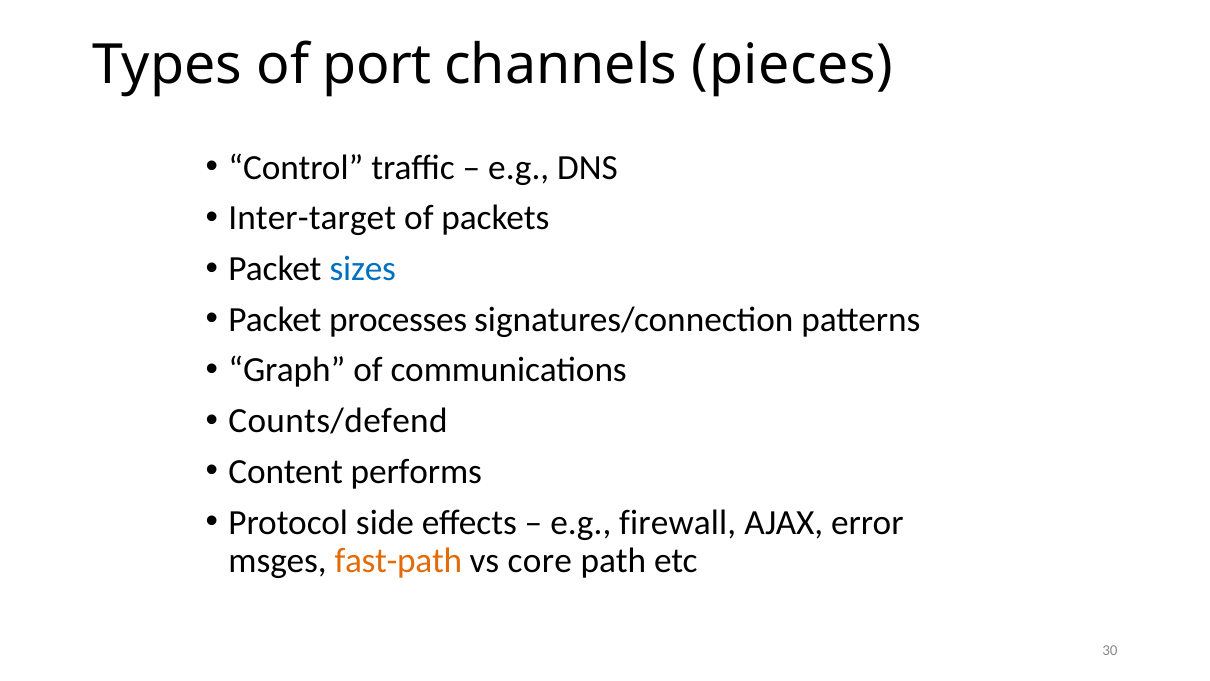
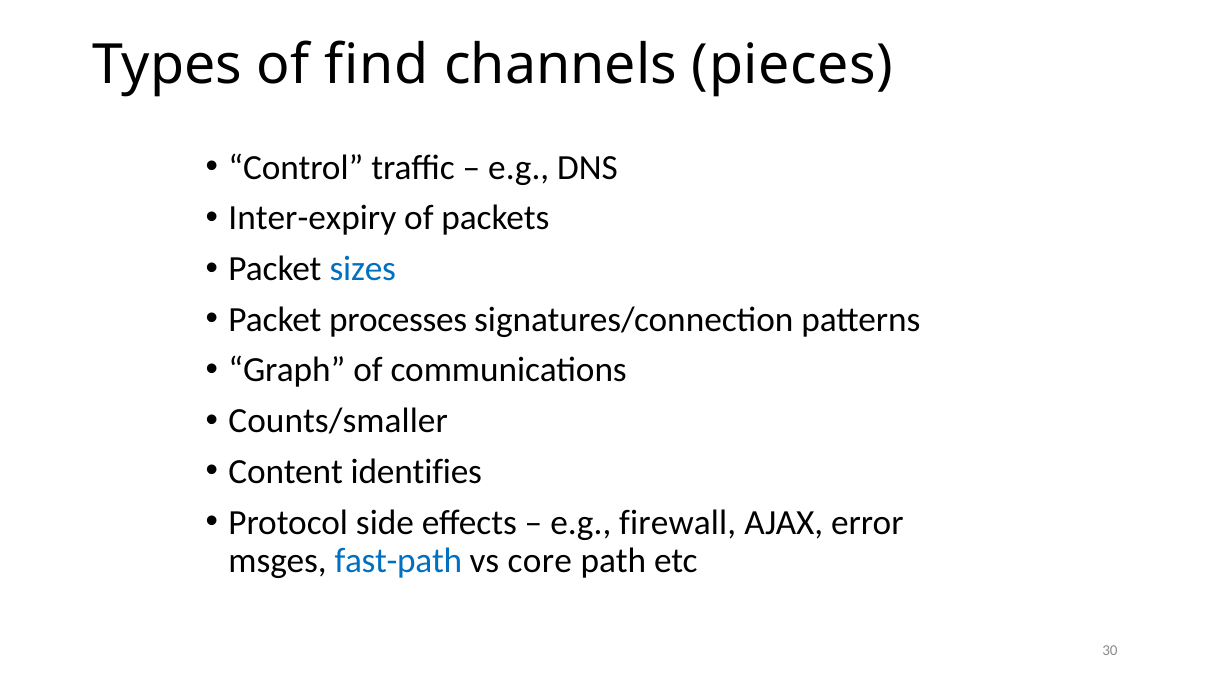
port: port -> find (377, 65)
Inter-target: Inter-target -> Inter-expiry (312, 218)
Counts/defend: Counts/defend -> Counts/smaller (338, 421)
performs: performs -> identifies (416, 471)
fast-path colour: orange -> blue (398, 560)
